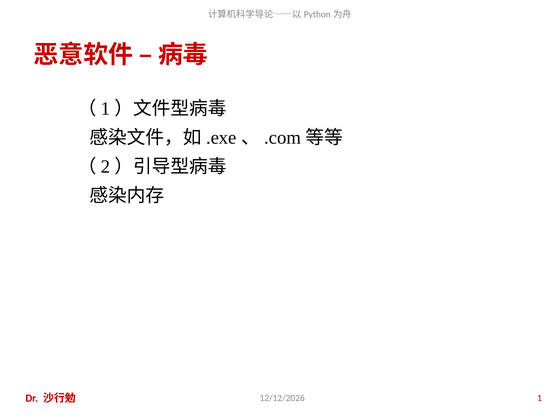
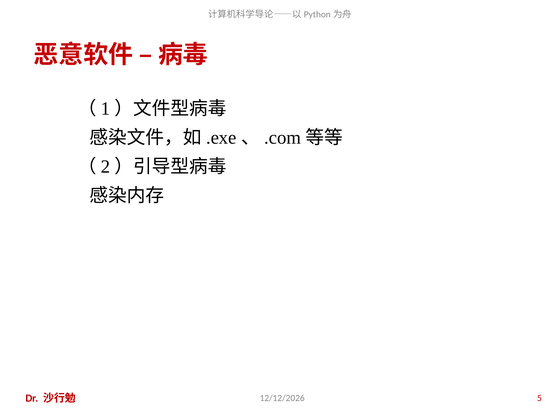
1: 1 -> 5 (539, 398)
